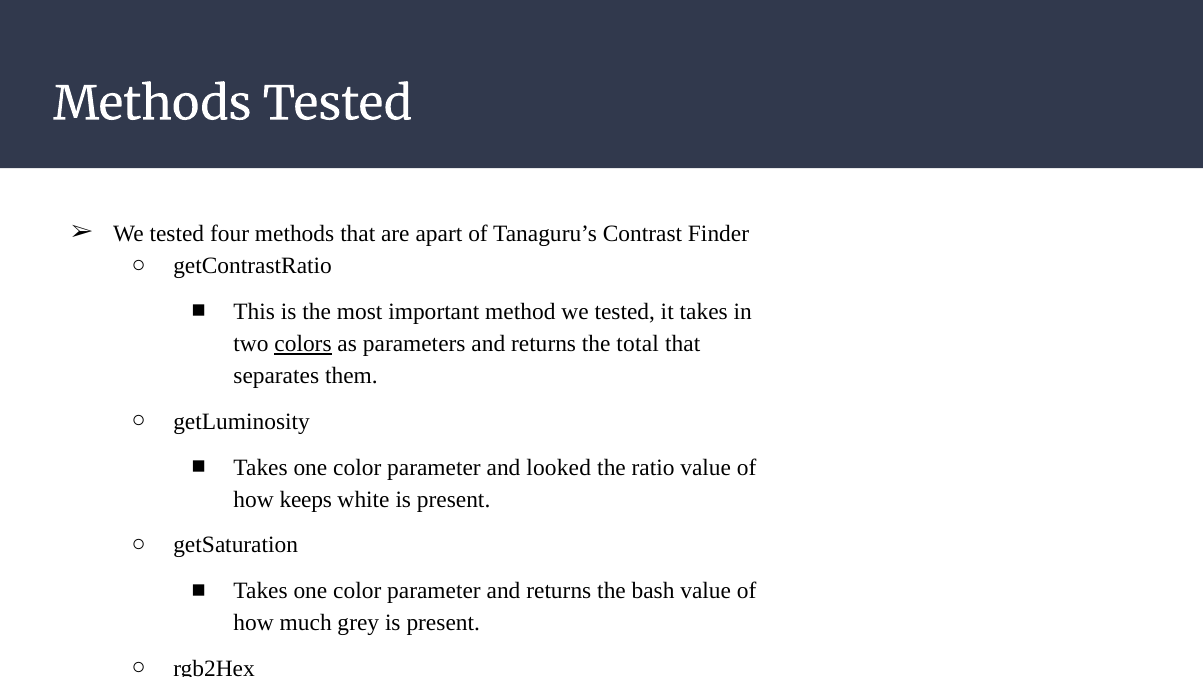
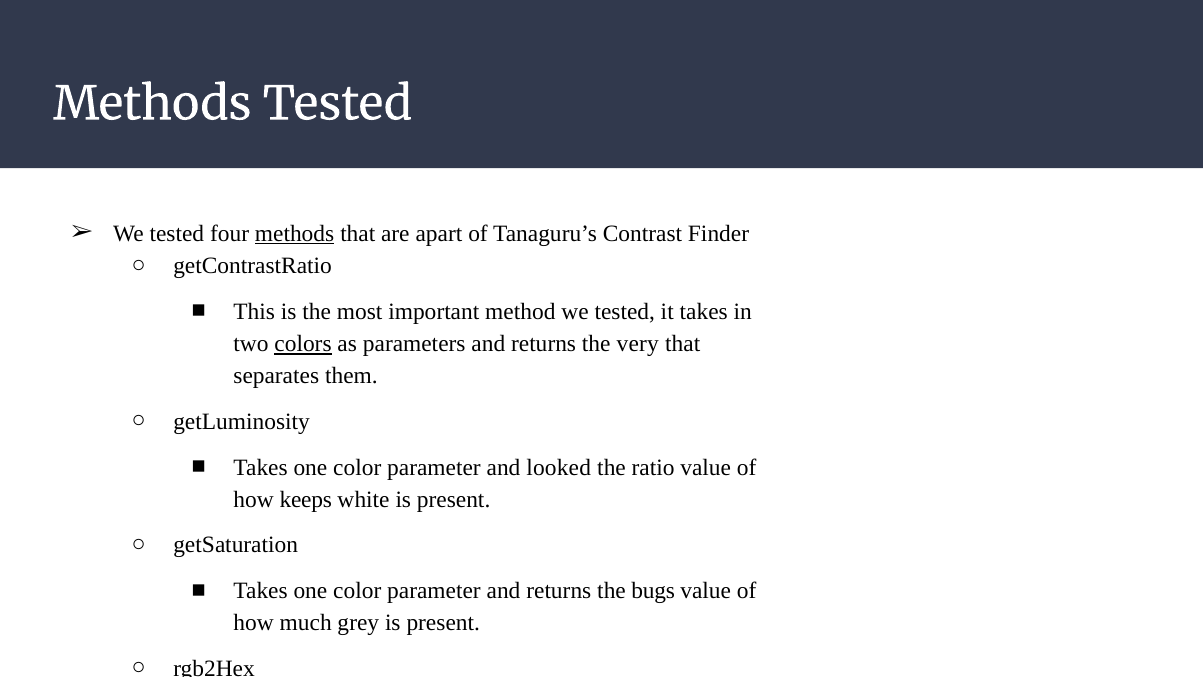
methods underline: none -> present (295, 234)
total: total -> very (638, 344)
bash: bash -> bugs (653, 591)
